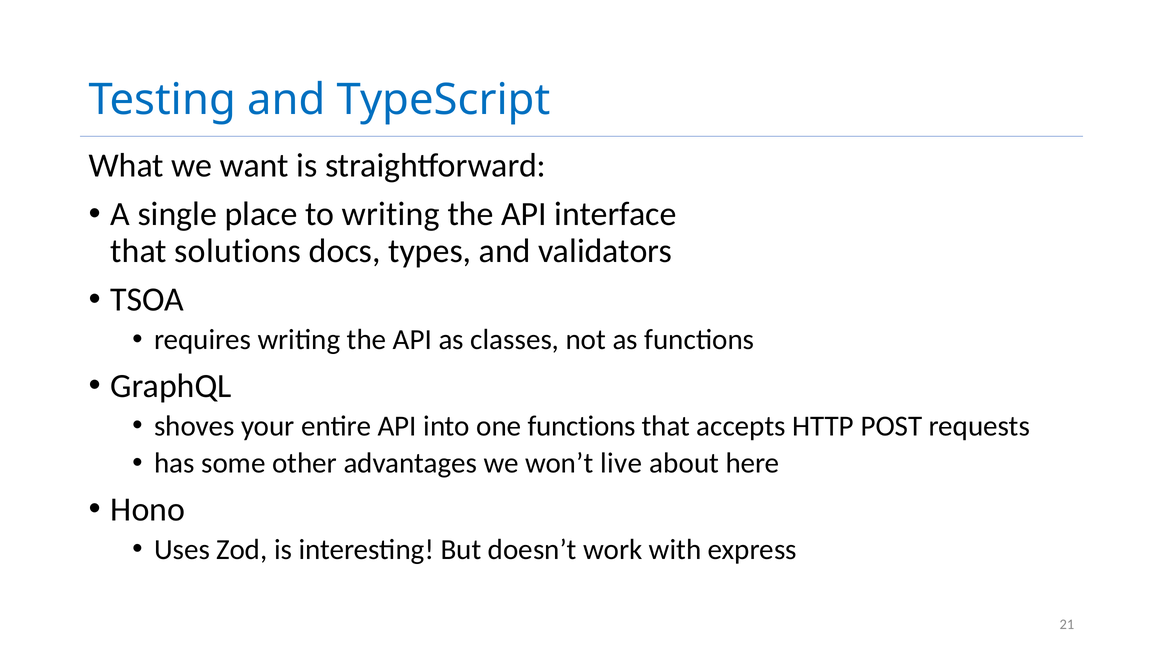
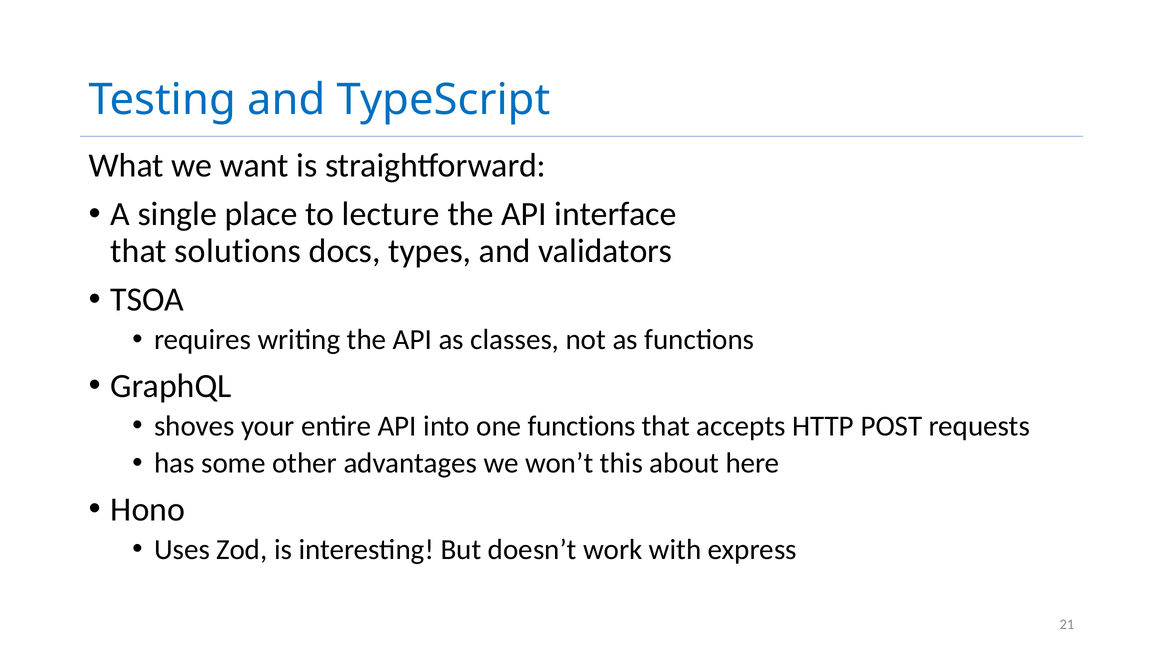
to writing: writing -> lecture (391, 214)
live: live -> this (621, 463)
